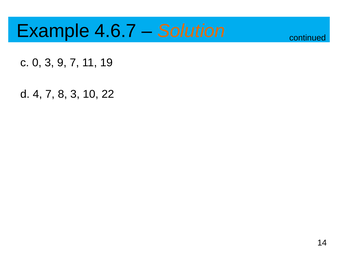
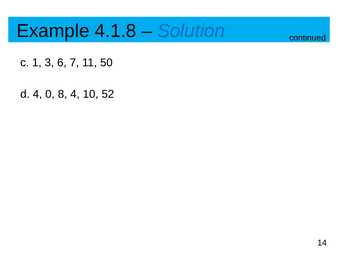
4.6.7: 4.6.7 -> 4.1.8 (116, 31)
Solution colour: orange -> blue (191, 31)
0: 0 -> 1 (37, 63)
9: 9 -> 6 (62, 63)
19: 19 -> 50 (106, 63)
4 7: 7 -> 0 (50, 94)
8 3: 3 -> 4 (75, 94)
22: 22 -> 52 (108, 94)
